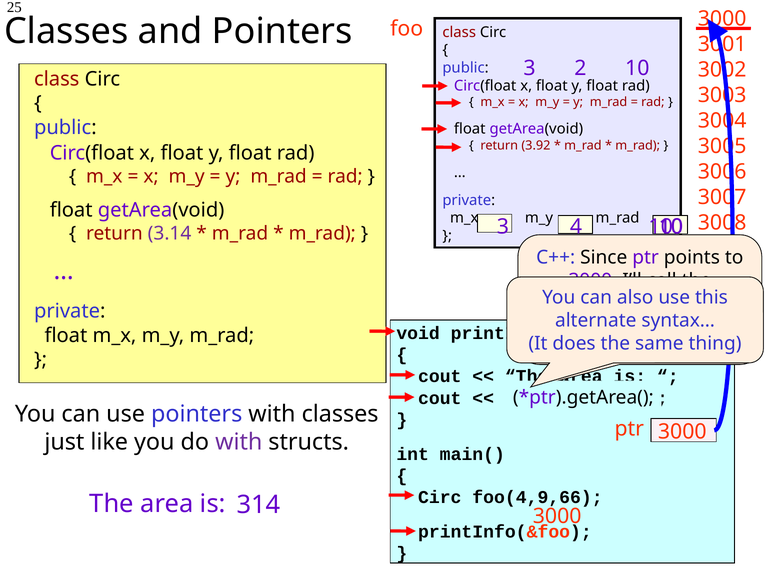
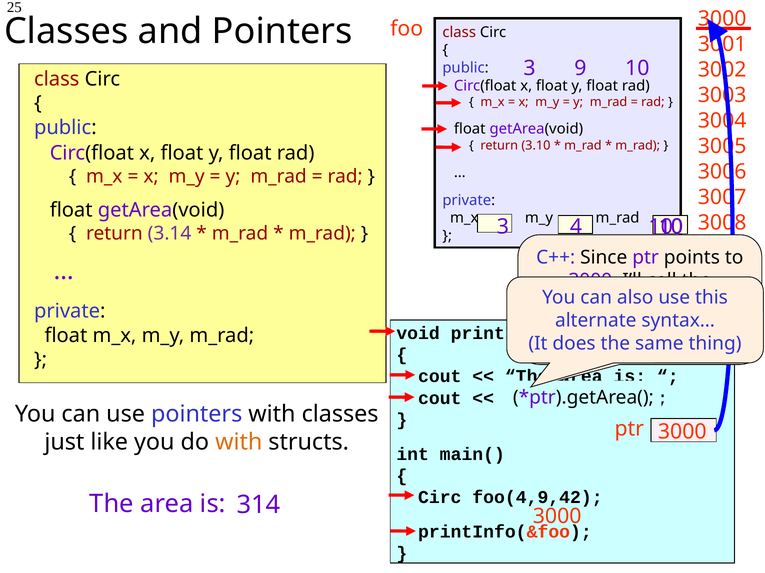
2: 2 -> 9 (580, 68)
3.92: 3.92 -> 3.10 (536, 146)
with colour: purple -> orange (239, 443)
foo(4,9,66: foo(4,9,66 -> foo(4,9,42 (538, 498)
